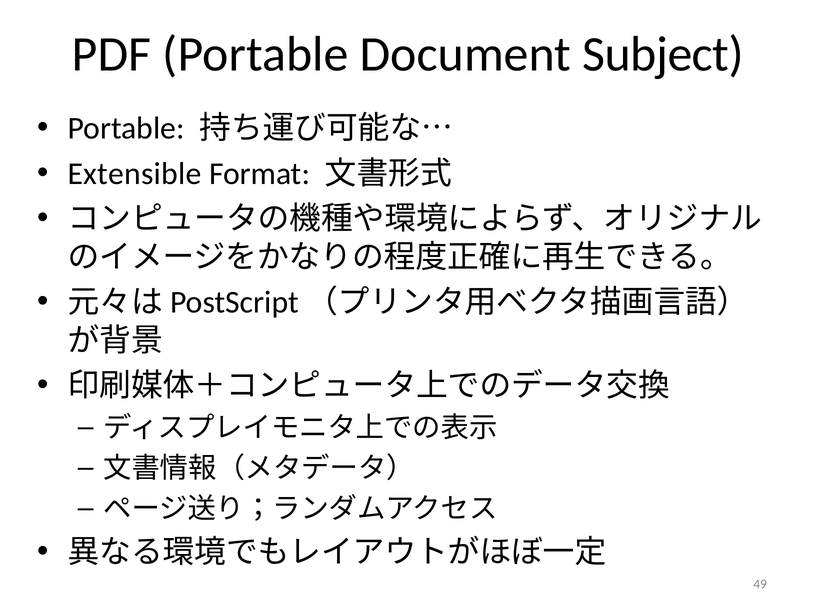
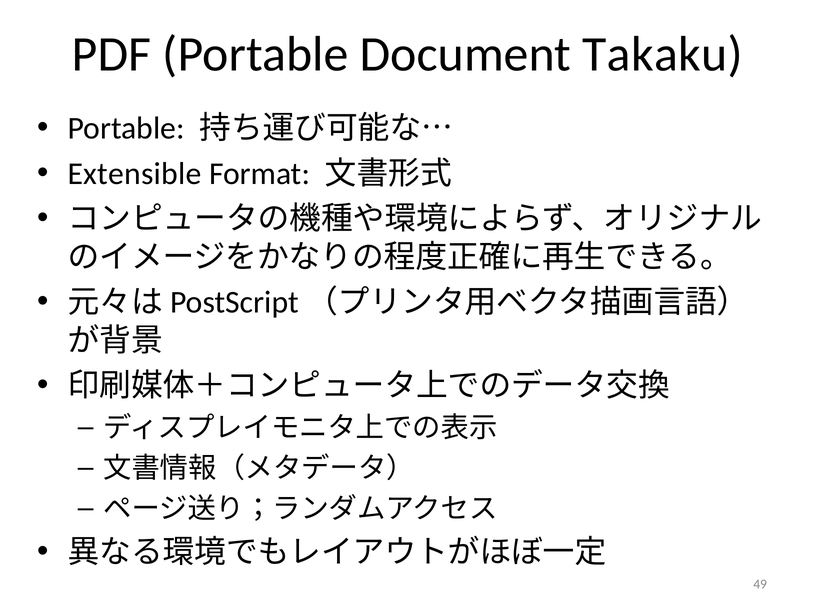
Subject: Subject -> Takaku (663, 54)
